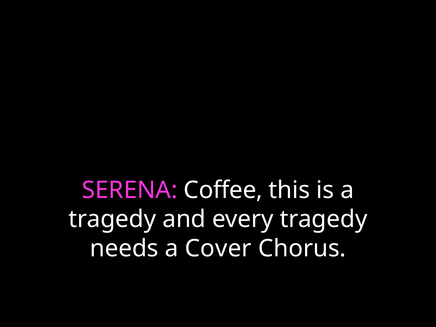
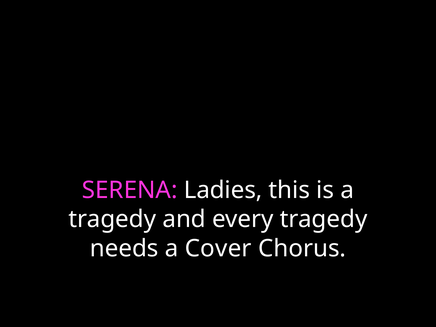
Coffee: Coffee -> Ladies (223, 190)
